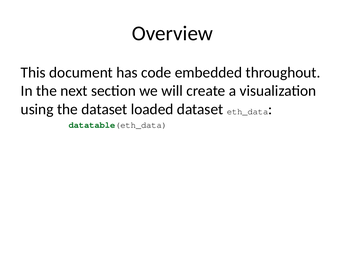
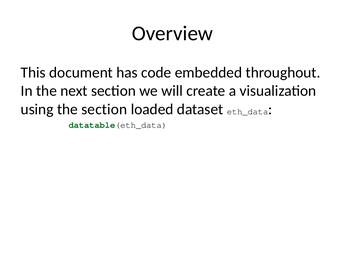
the dataset: dataset -> section (104, 109)
